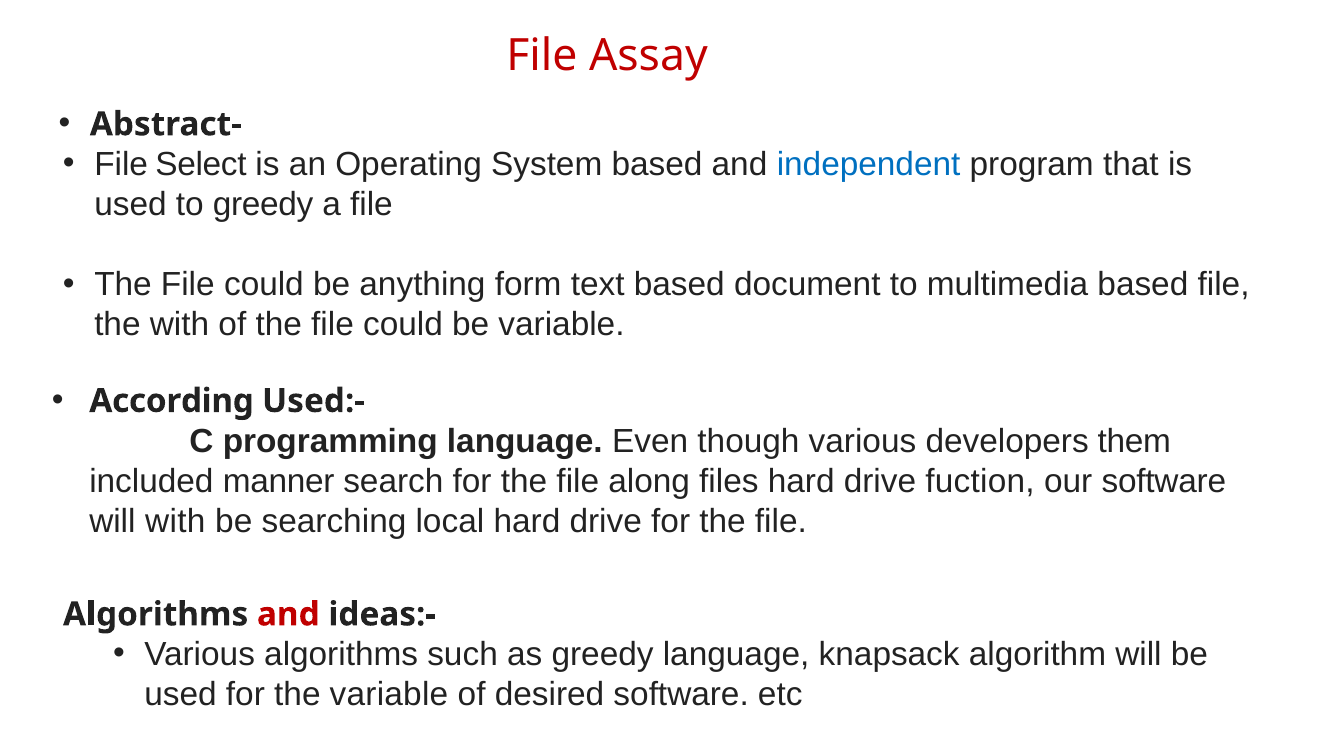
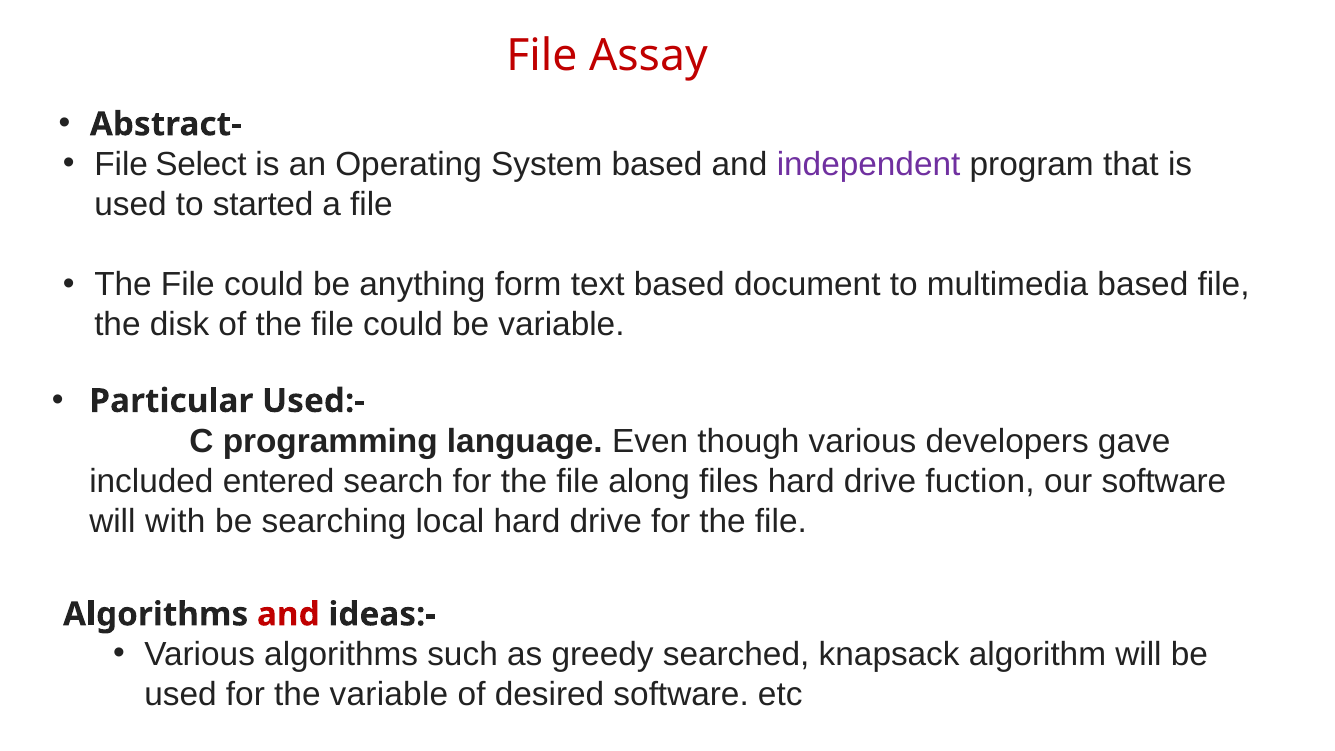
independent colour: blue -> purple (869, 165)
to greedy: greedy -> started (263, 205)
the with: with -> disk (180, 325)
According: According -> Particular (171, 401)
them: them -> gave (1134, 441)
manner: manner -> entered (279, 481)
greedy language: language -> searched (736, 654)
